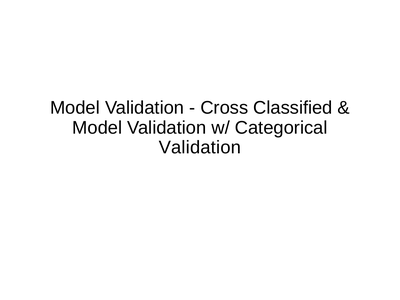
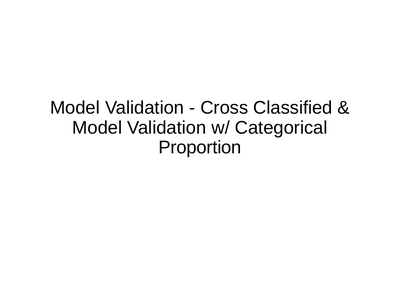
Validation: Validation -> Proportion (200, 148)
